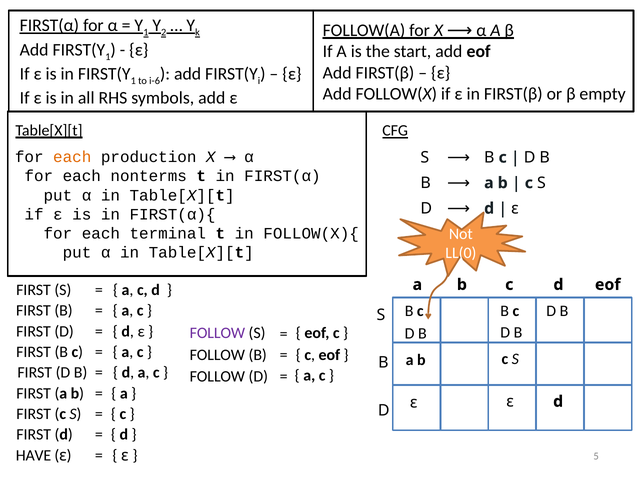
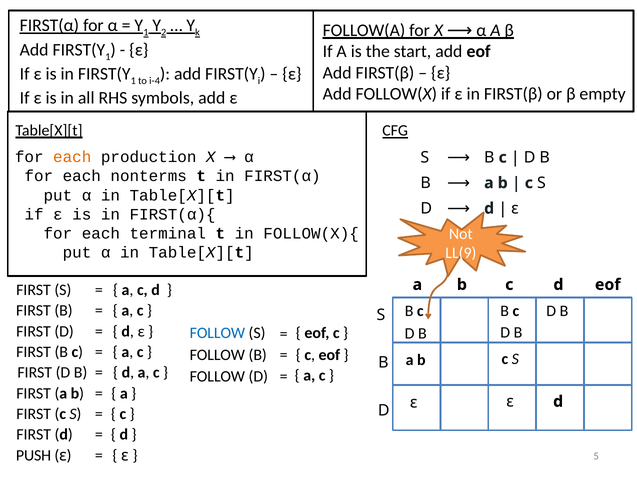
i-6: i-6 -> i-4 (155, 81)
LL(0: LL(0 -> LL(9 (461, 253)
FOLLOW colour: purple -> blue (217, 333)
HAVE: HAVE -> PUSH (34, 455)
